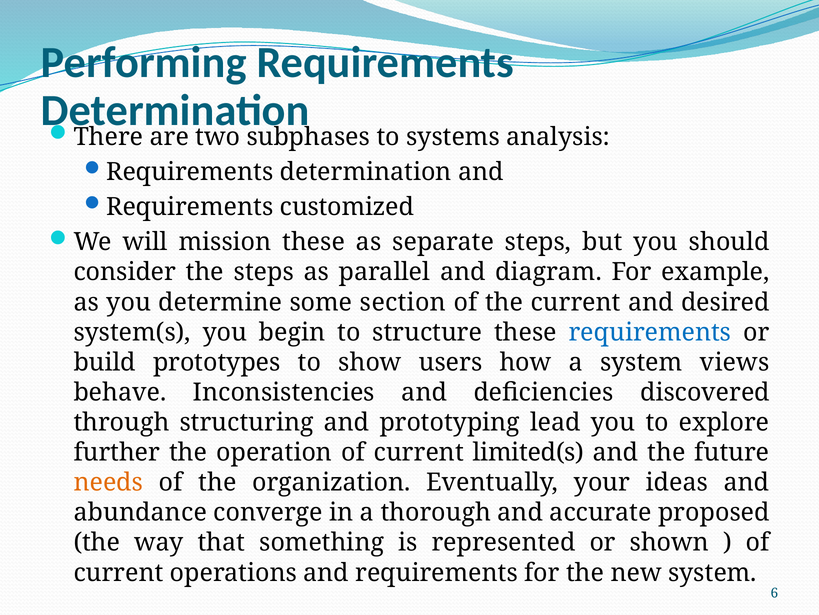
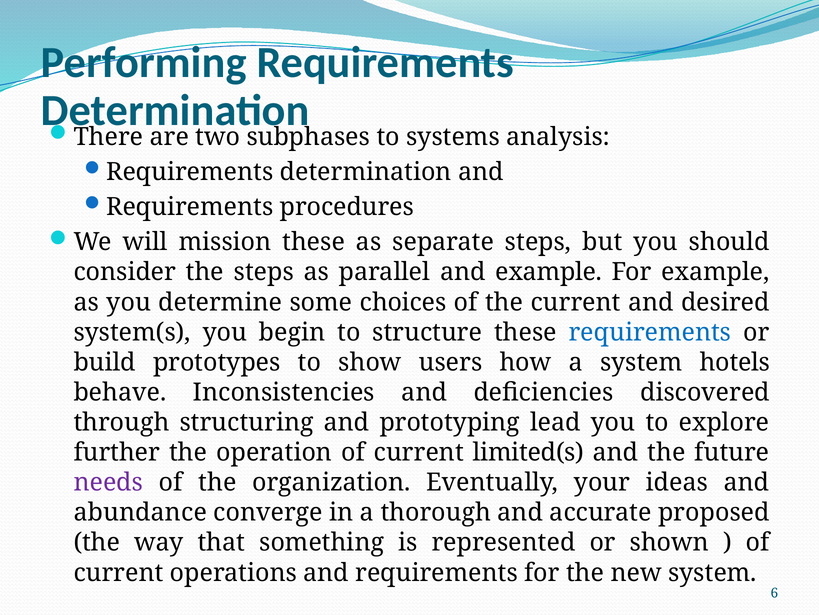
customized: customized -> procedures (347, 207)
and diagram: diagram -> example (549, 272)
section: section -> choices (403, 302)
views: views -> hotels (735, 362)
needs colour: orange -> purple (108, 482)
